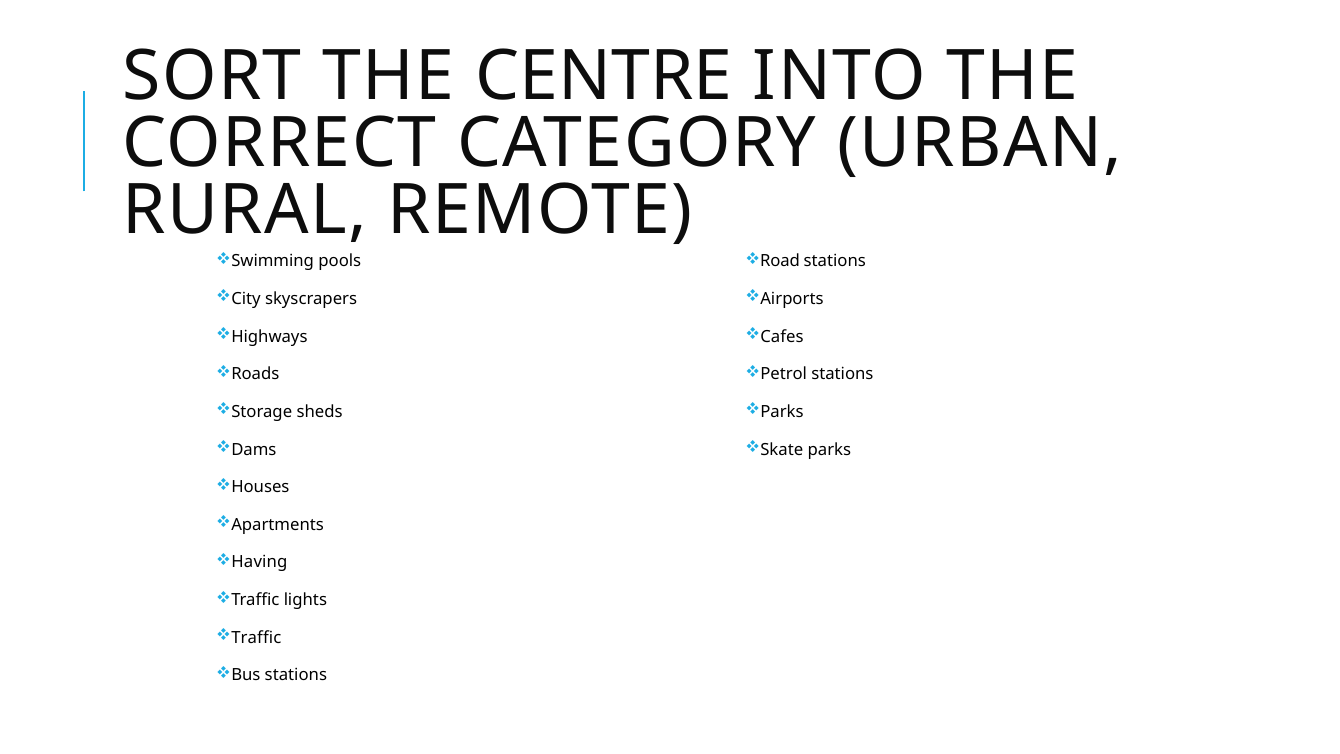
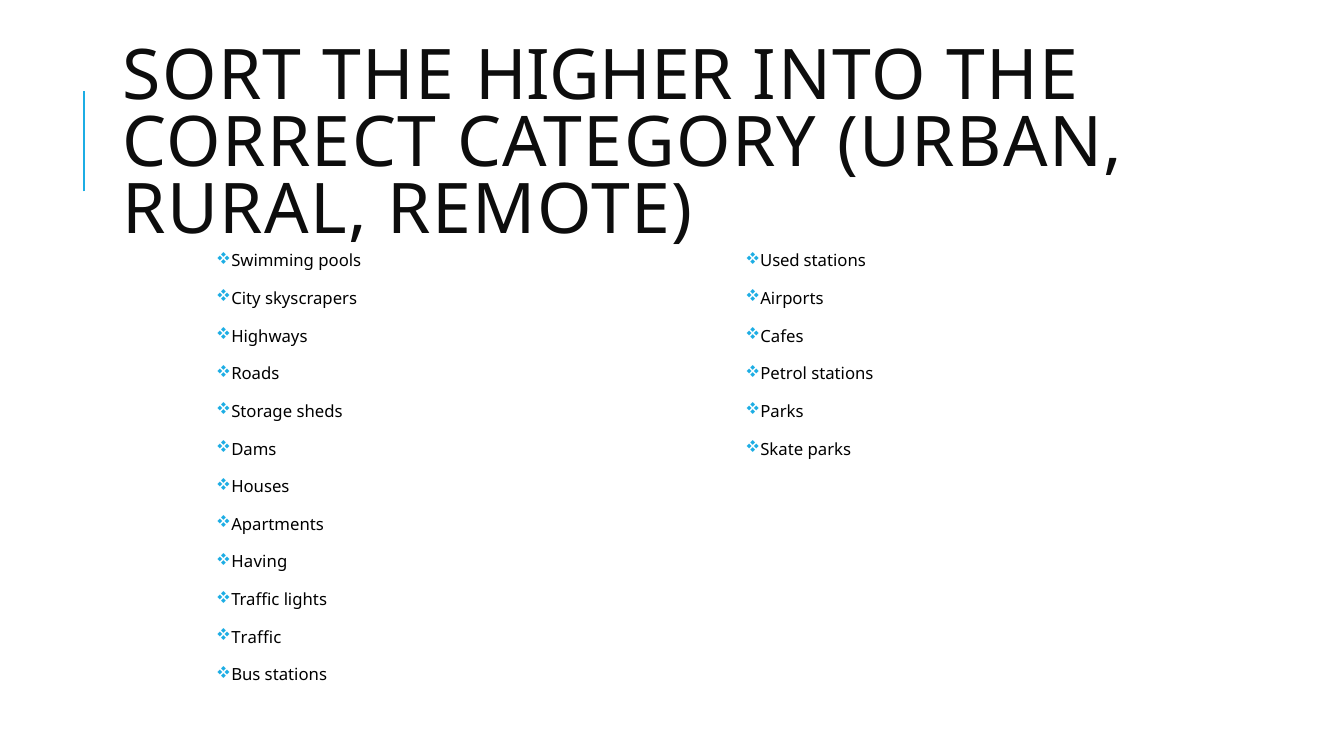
CENTRE: CENTRE -> HIGHER (604, 77)
Road: Road -> Used (780, 261)
